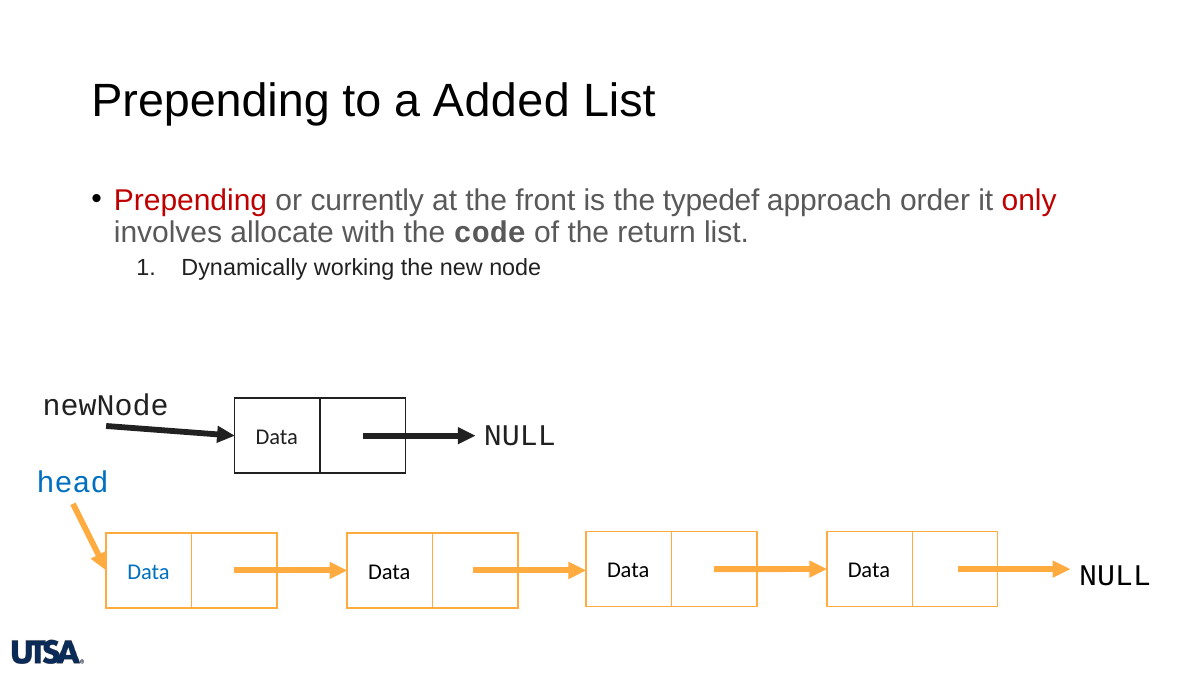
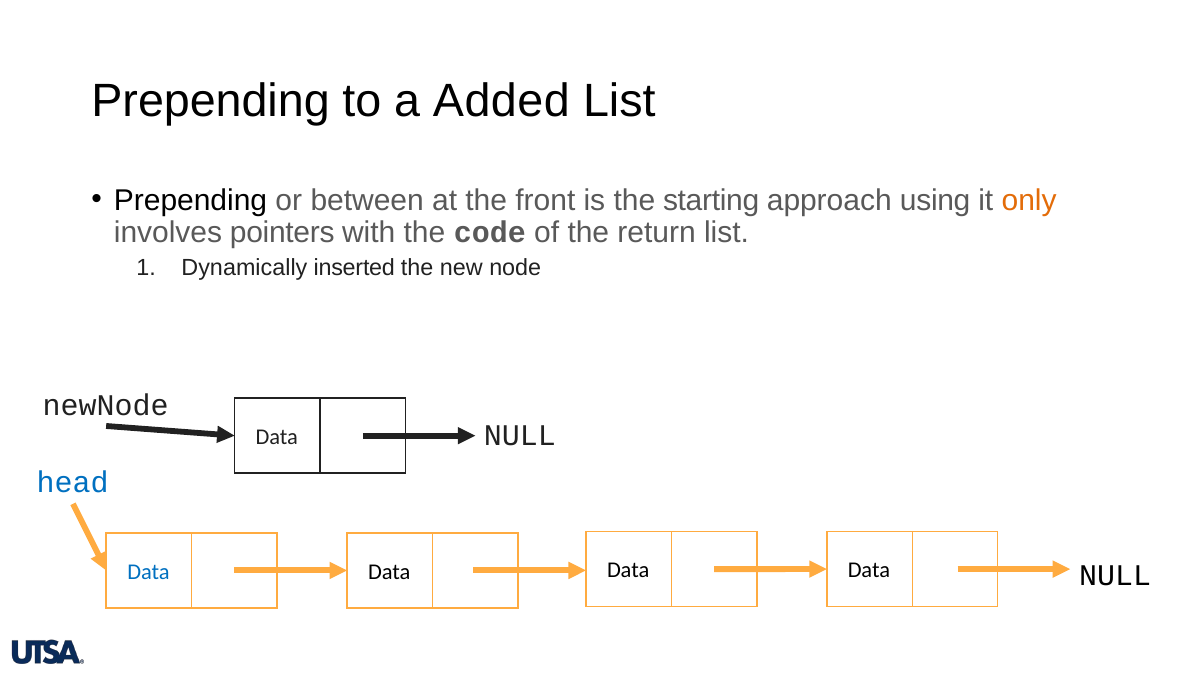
Prepending colour: red -> black (191, 200)
currently: currently -> between (367, 200)
typedef: typedef -> starting (711, 200)
order: order -> using (935, 200)
only colour: red -> orange (1029, 200)
allocate: allocate -> pointers (282, 233)
working: working -> inserted (354, 268)
